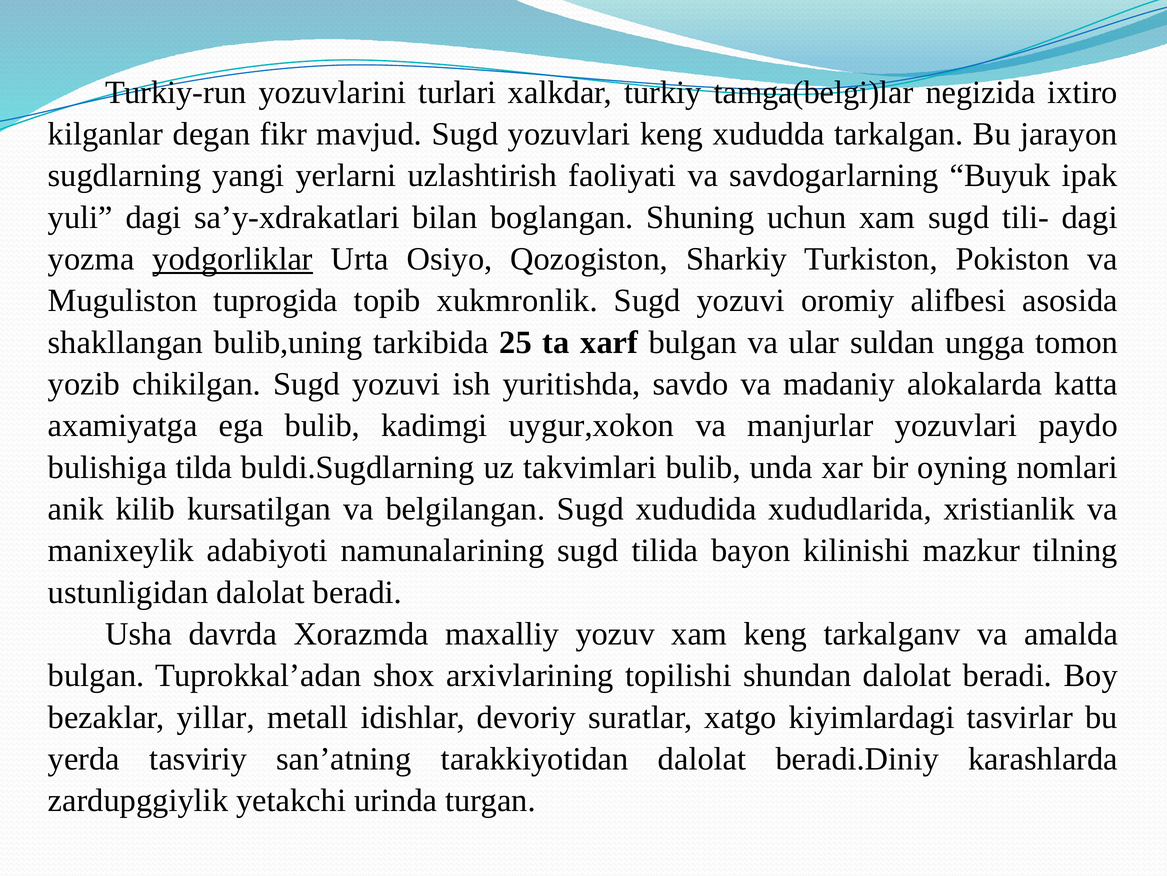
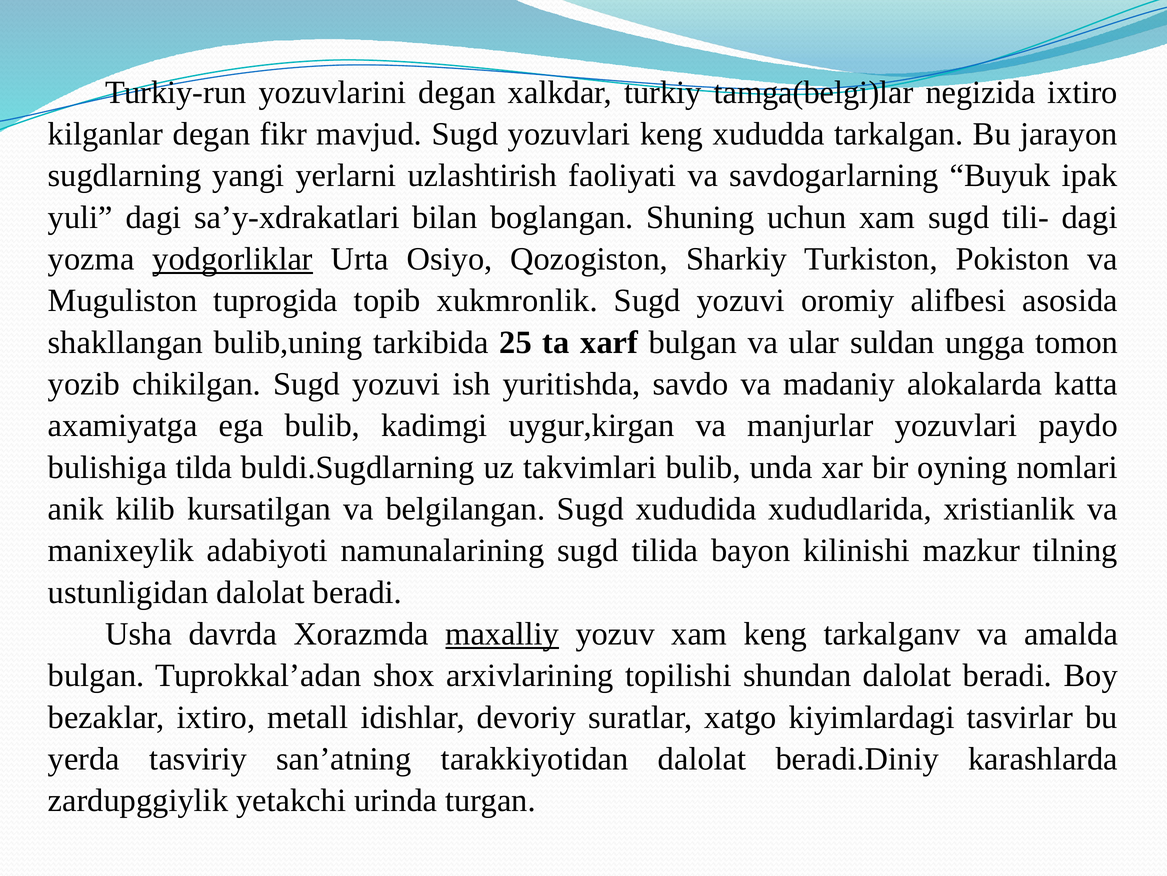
yozuvlarini turlari: turlari -> degan (457, 92)
uygur,xokon: uygur,xokon -> uygur,kirgan (591, 425)
maxalliy underline: none -> present (502, 633)
bezaklar yillar: yillar -> ixtiro (216, 717)
